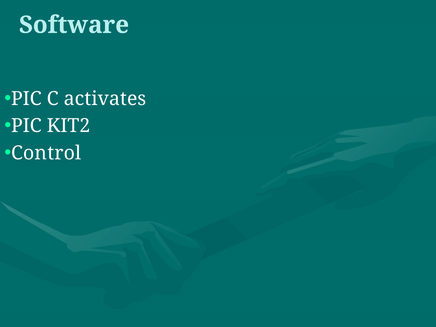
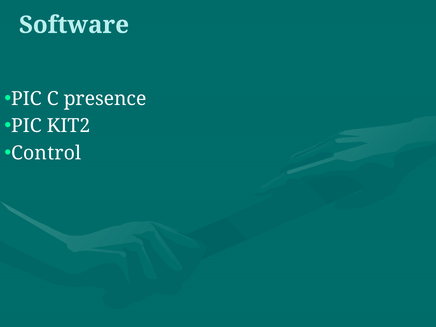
activates: activates -> presence (105, 99)
